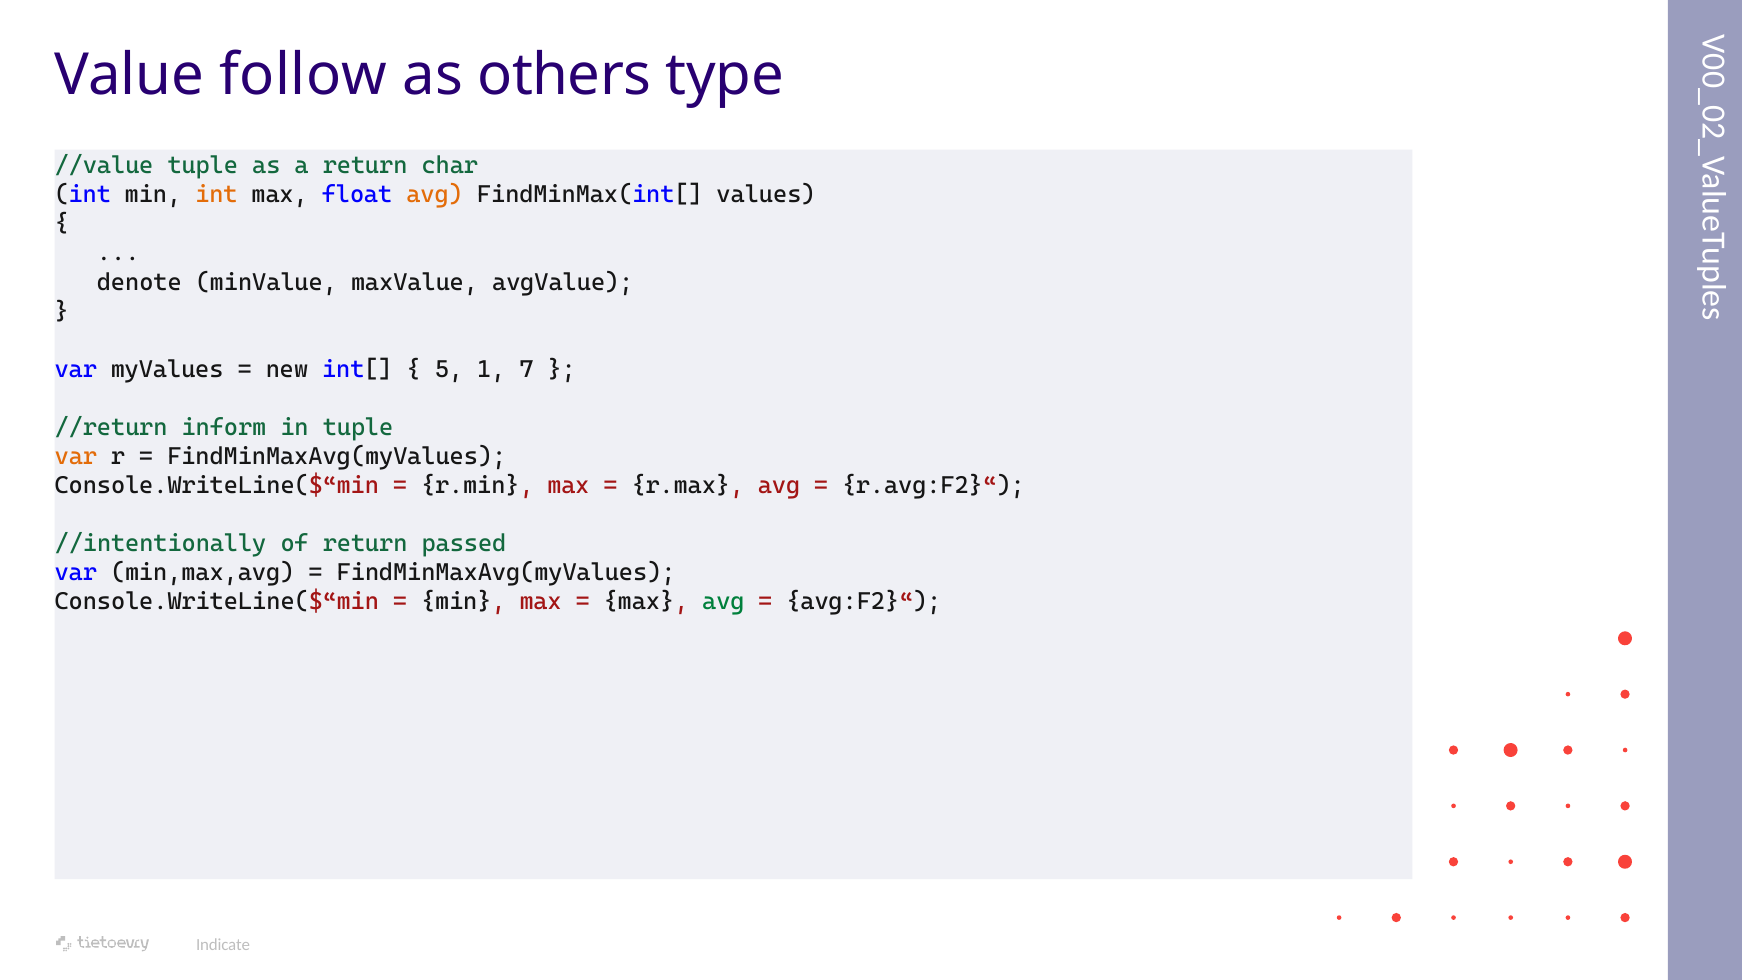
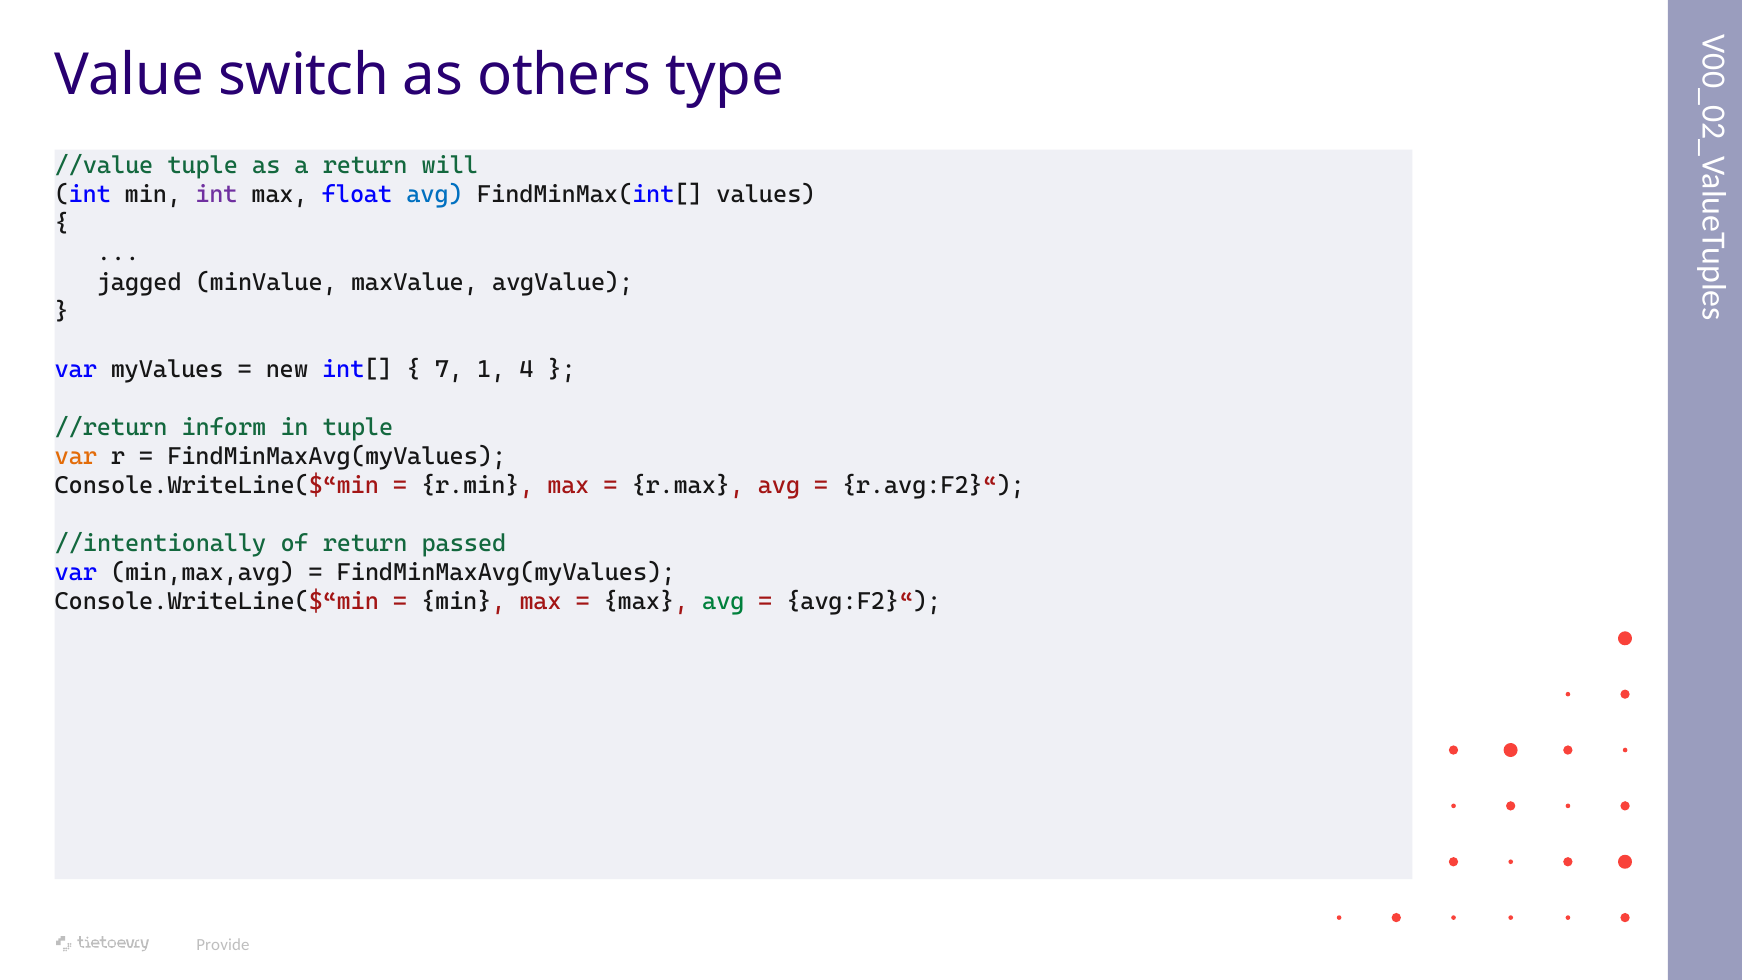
follow: follow -> switch (304, 75)
char: char -> will (450, 166)
int colour: orange -> purple (216, 195)
avg colour: orange -> blue (435, 195)
denote: denote -> jagged (139, 282)
5: 5 -> 7 (449, 369)
7: 7 -> 4 (526, 369)
Indicate: Indicate -> Provide (223, 945)
